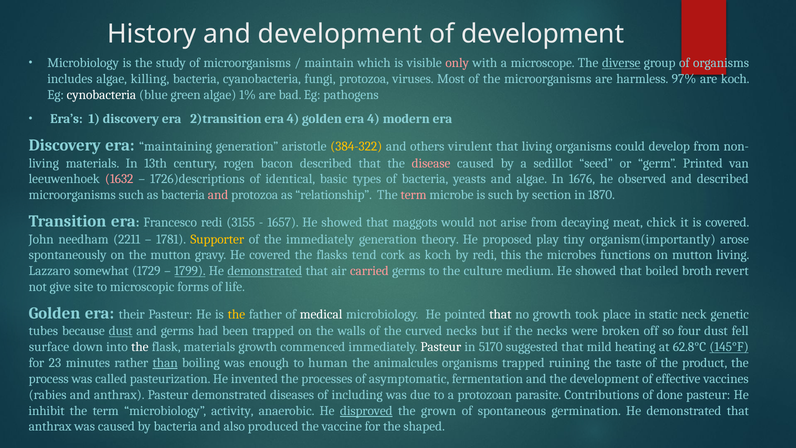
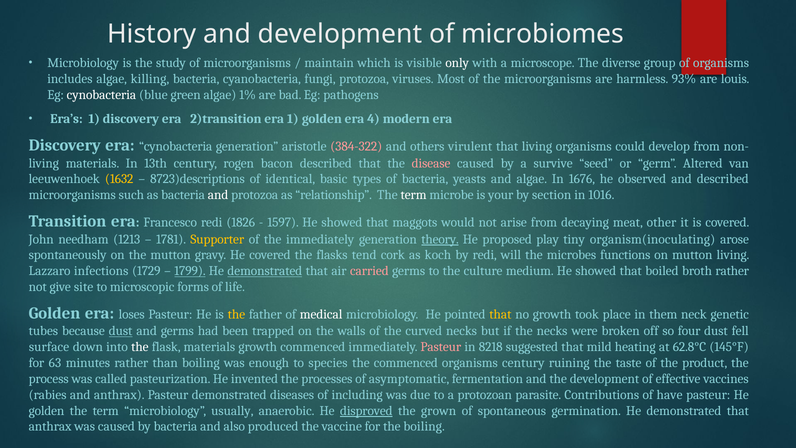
of development: development -> microbiomes (543, 34)
only colour: pink -> white (457, 63)
diverse underline: present -> none (621, 63)
97%: 97% -> 93% (684, 79)
are koch: koch -> louis (735, 79)
2)transition era 4: 4 -> 1 (293, 119)
era maintaining: maintaining -> cynobacteria (176, 147)
384-322 colour: yellow -> pink (356, 147)
sedillot: sedillot -> survive (553, 163)
Printed: Printed -> Altered (703, 163)
1632 colour: pink -> yellow (119, 179)
1726)descriptions: 1726)descriptions -> 8723)descriptions (197, 179)
and colour: pink -> white (218, 195)
term colour: pink -> white (414, 195)
is such: such -> your (501, 195)
1870: 1870 -> 1016 (601, 195)
3155: 3155 -> 1826 (241, 222)
1657: 1657 -> 1597 (283, 222)
chick: chick -> other (661, 222)
2211: 2211 -> 1213 (127, 239)
theory underline: none -> present (440, 239)
organism(importantly: organism(importantly -> organism(inoculating (653, 239)
this: this -> will (511, 255)
somewhat: somewhat -> infections (101, 271)
broth revert: revert -> rather (732, 271)
their: their -> loses (132, 314)
that colour: white -> yellow (500, 314)
static: static -> them (663, 314)
Pasteur colour: white -> pink (441, 347)
5170: 5170 -> 8218 (491, 347)
145°F underline: present -> none (729, 347)
23: 23 -> 63 (55, 363)
than underline: present -> none (165, 363)
human: human -> species (328, 363)
the animalcules: animalcules -> commenced (406, 363)
organisms trapped: trapped -> century (523, 363)
done: done -> have (670, 395)
inhibit: inhibit -> golden (47, 410)
activity: activity -> usually (232, 410)
the shaped: shaped -> boiling (424, 426)
